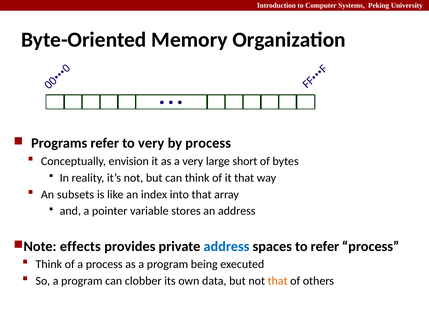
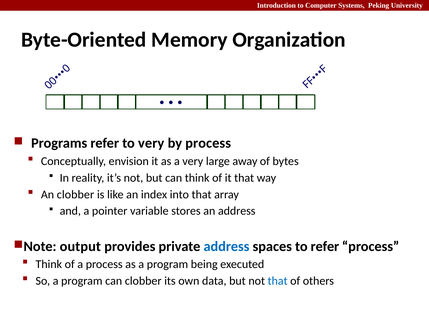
short: short -> away (245, 162)
An subsets: subsets -> clobber (76, 195)
effects: effects -> output (80, 247)
that colour: orange -> blue (278, 282)
